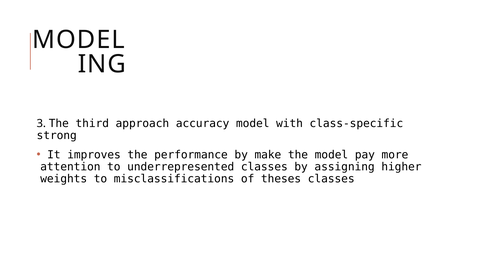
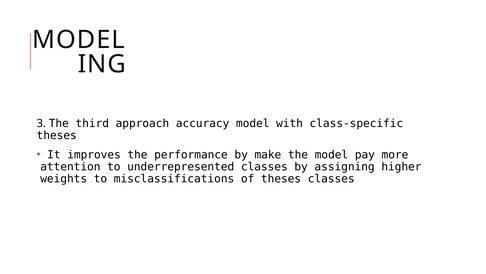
strong: strong -> theses (57, 135)
